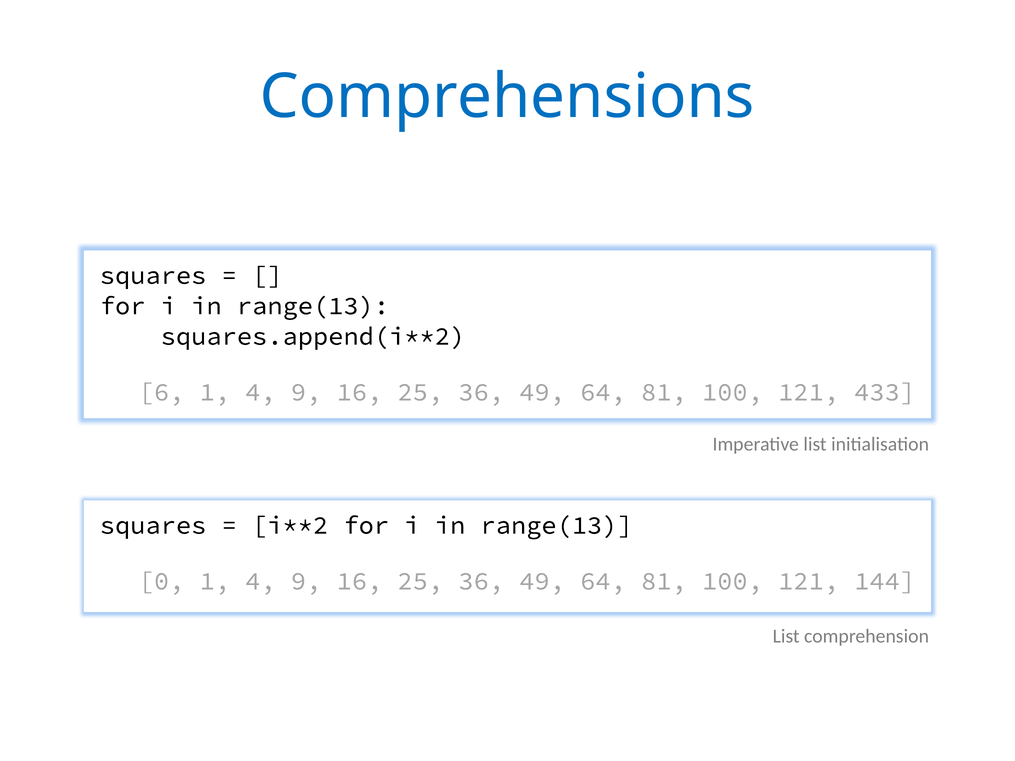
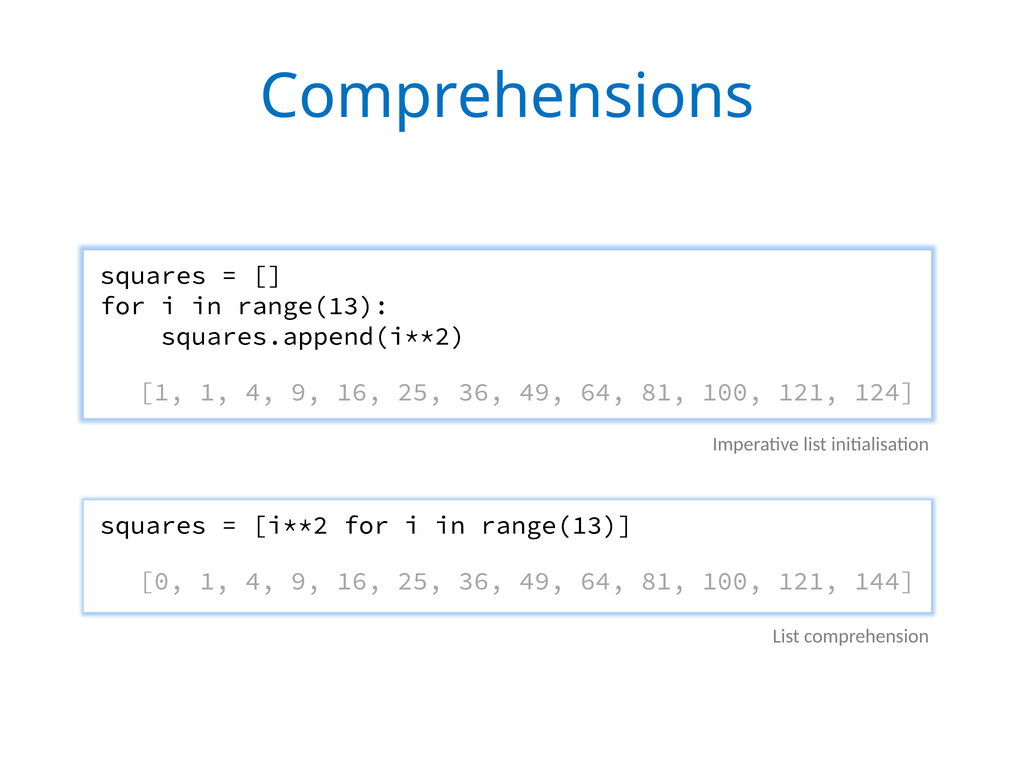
6: 6 -> 1 (162, 392)
433: 433 -> 124 (885, 392)
